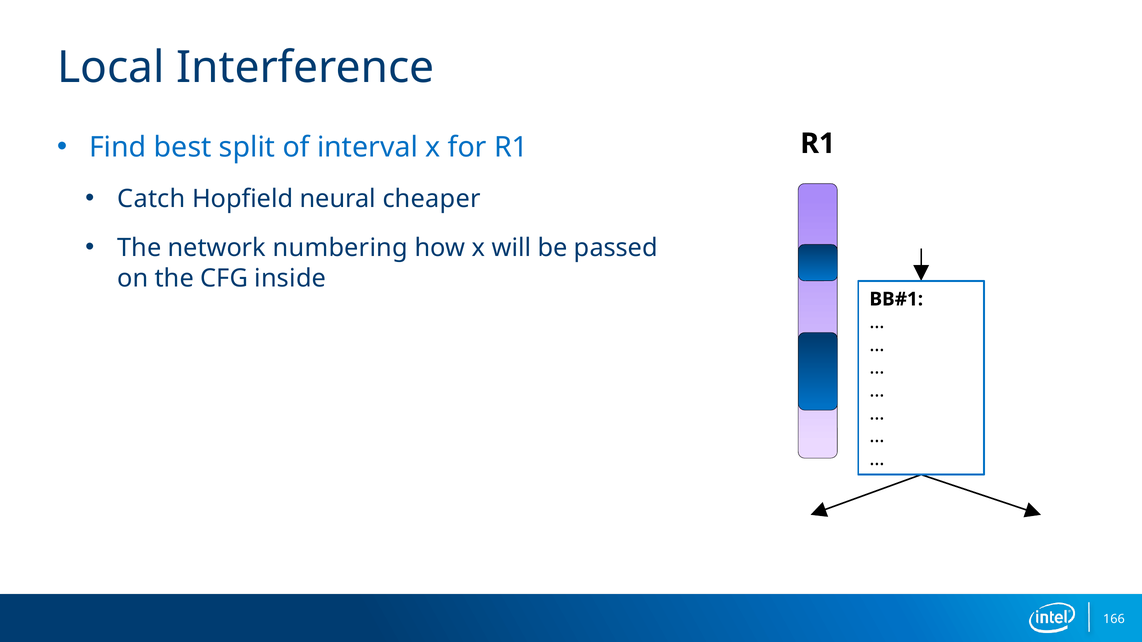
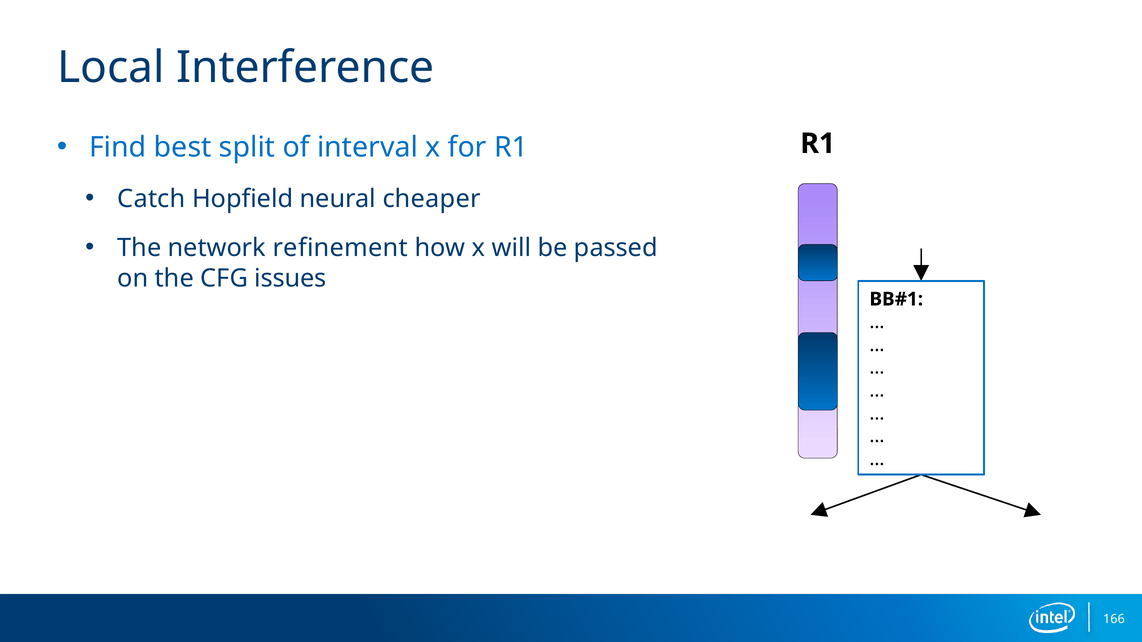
numbering: numbering -> refinement (340, 248)
inside: inside -> issues (290, 279)
